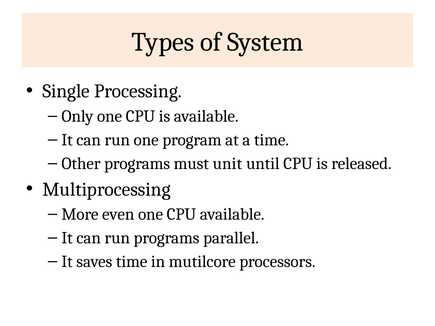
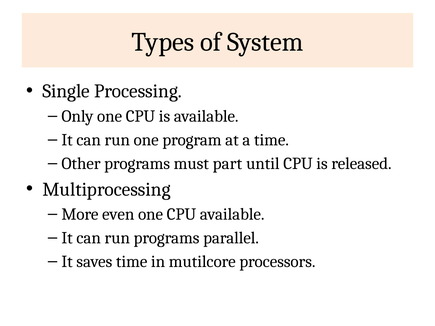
unit: unit -> part (227, 164)
